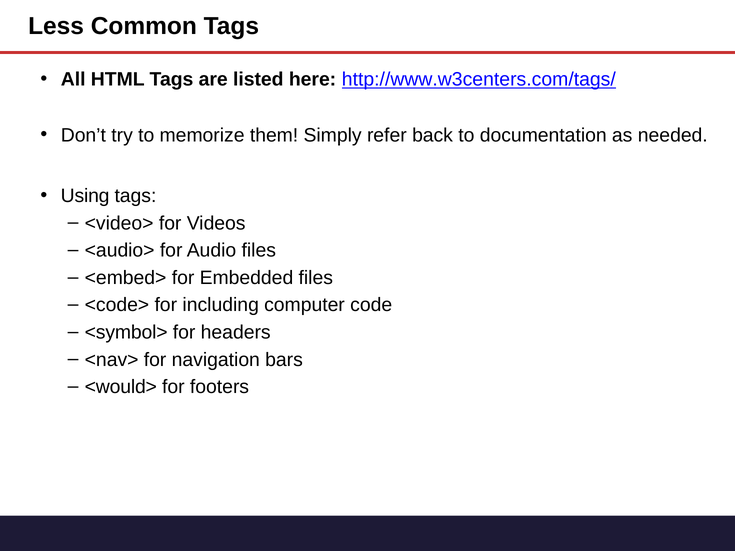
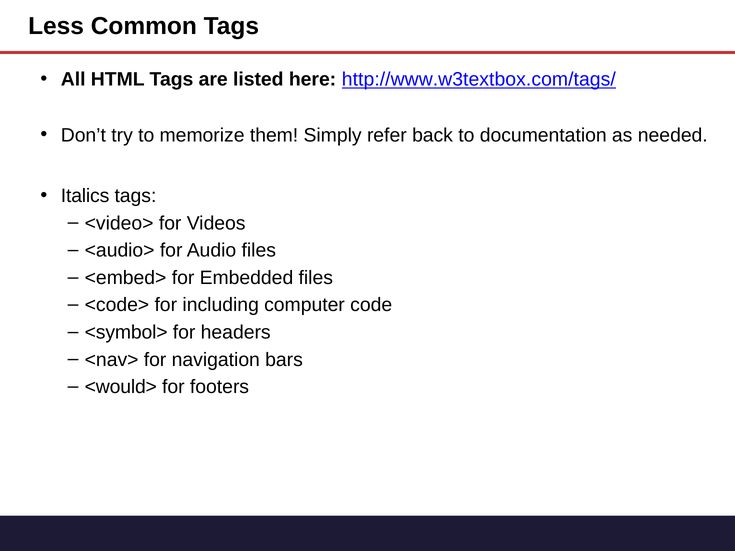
http://www.w3centers.com/tags/: http://www.w3centers.com/tags/ -> http://www.w3textbox.com/tags/ (479, 80)
Using: Using -> Italics (85, 196)
